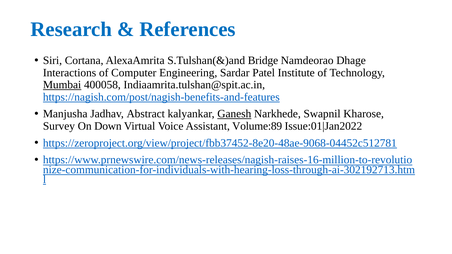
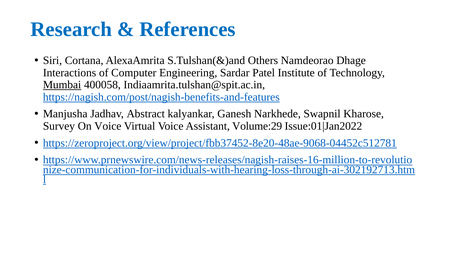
Bridge: Bridge -> Others (263, 61)
Ganesh underline: present -> none (234, 114)
On Down: Down -> Voice (108, 126)
Volume:89: Volume:89 -> Volume:29 (257, 126)
